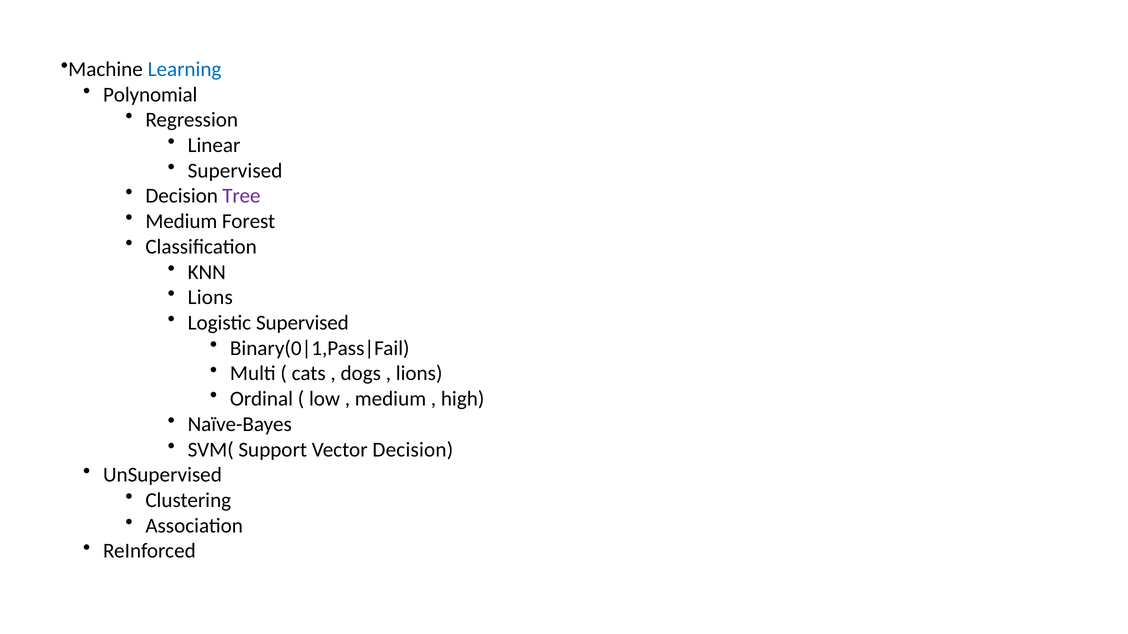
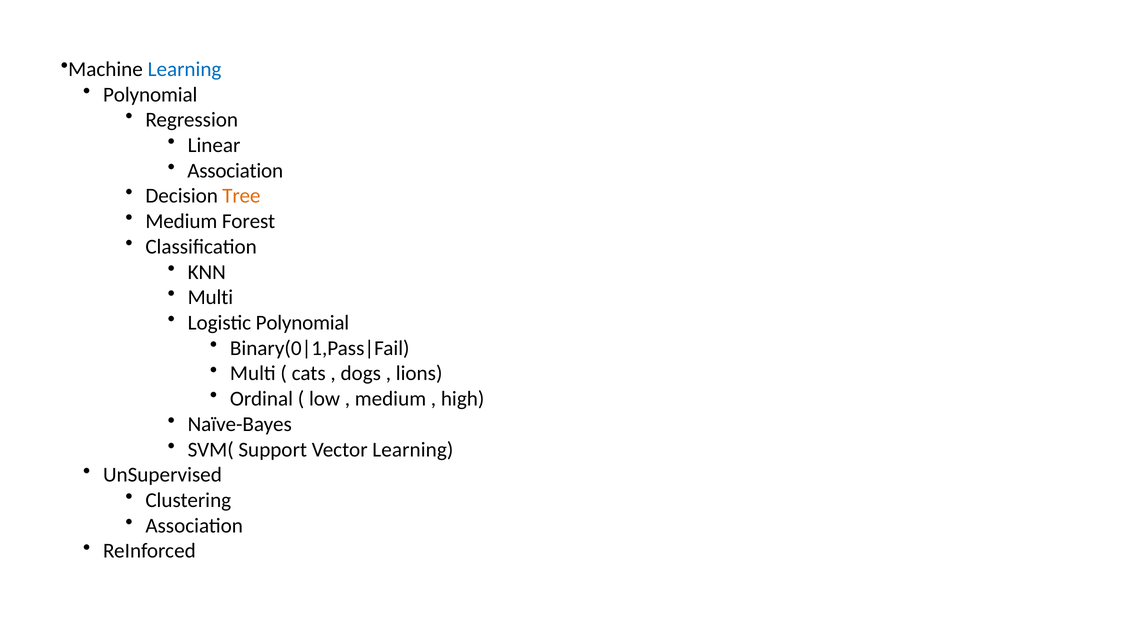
Supervised: Supervised -> Association (235, 171)
Tree colour: purple -> orange (241, 196)
Lions: Lions -> Multi (210, 298)
Logistic Supervised: Supervised -> Polynomial (302, 323)
Vector Decision: Decision -> Learning (413, 450)
